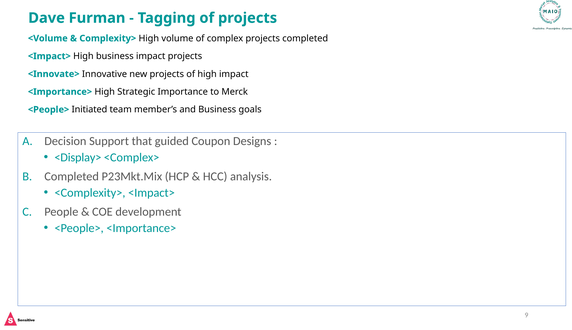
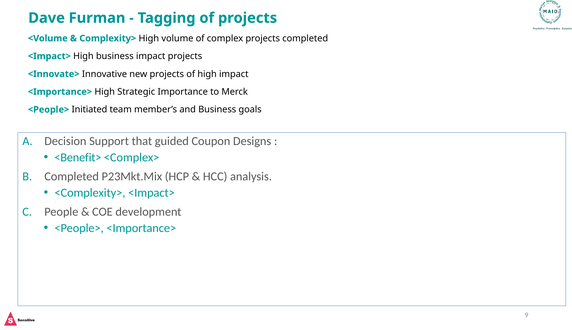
<Display>: <Display> -> <Benefit> (78, 157)
